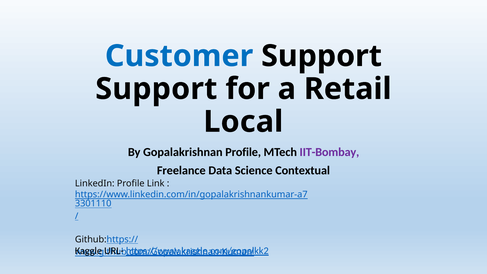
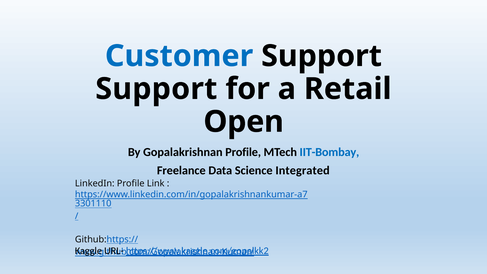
Local: Local -> Open (244, 122)
IIT-Bombay colour: purple -> blue (329, 152)
Contextual: Contextual -> Integrated (303, 170)
